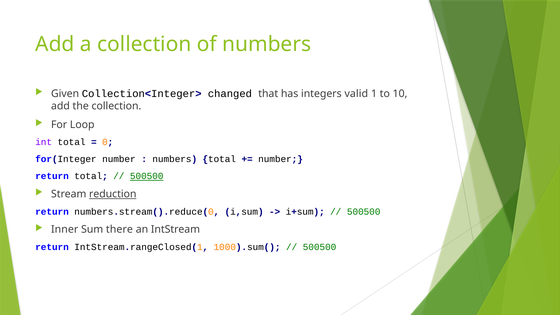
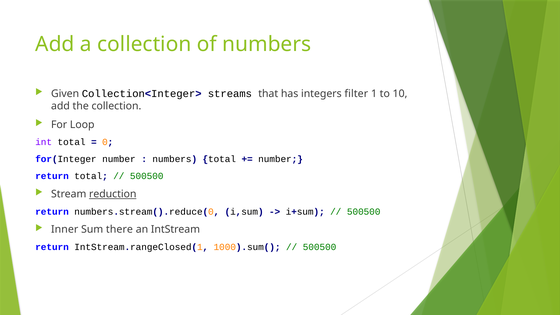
changed: changed -> streams (230, 94)
valid: valid -> filter (356, 94)
500500 underline: present -> none (147, 176)
